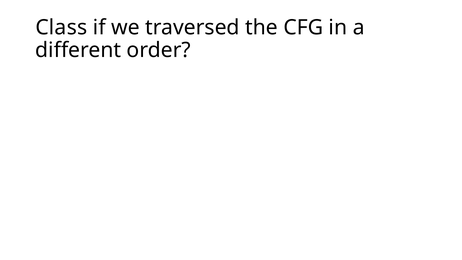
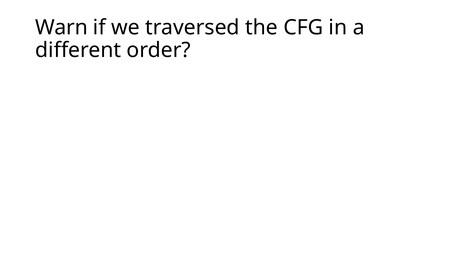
Class: Class -> Warn (61, 27)
